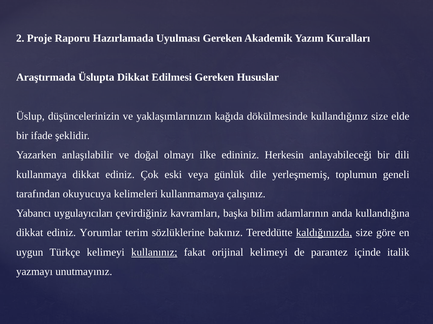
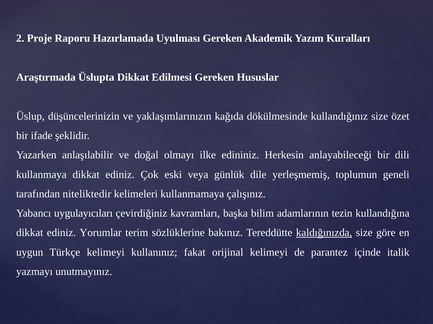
elde: elde -> özet (400, 116)
okuyucuya: okuyucuya -> niteliktedir (87, 194)
anda: anda -> tezin (342, 214)
kullanınız underline: present -> none (154, 253)
